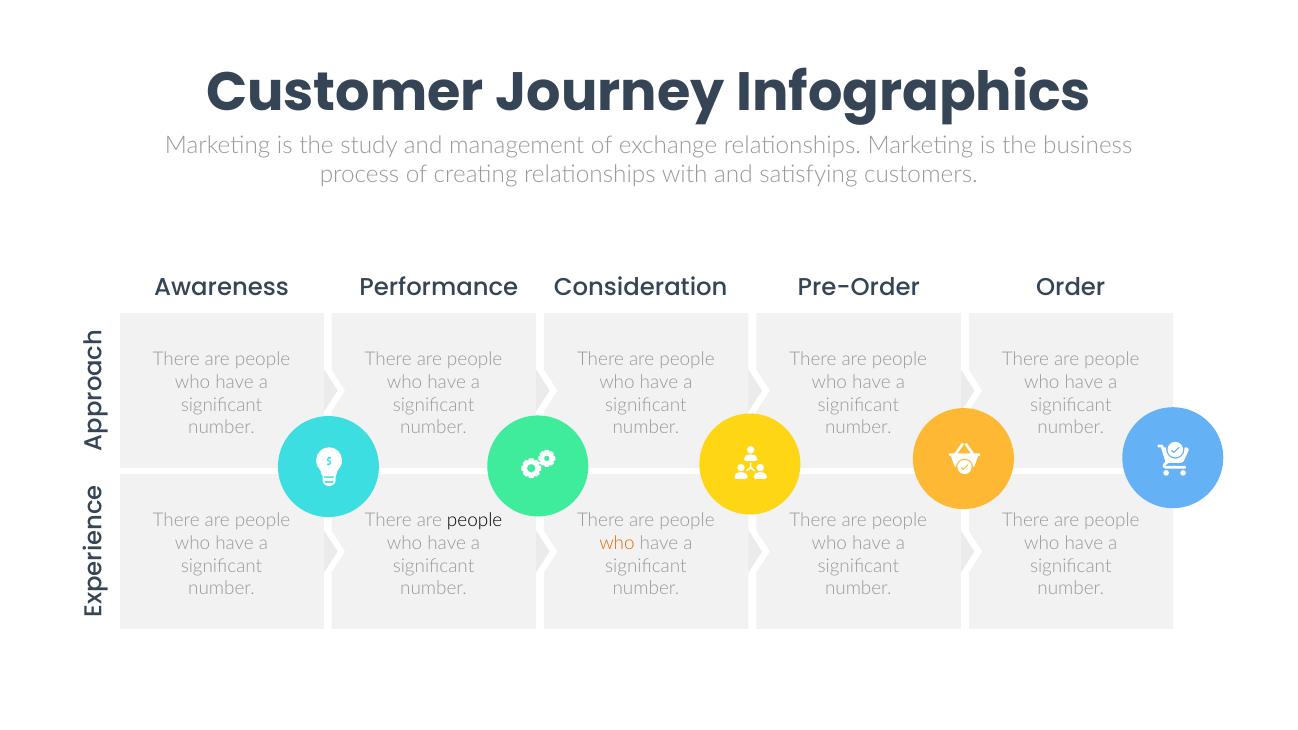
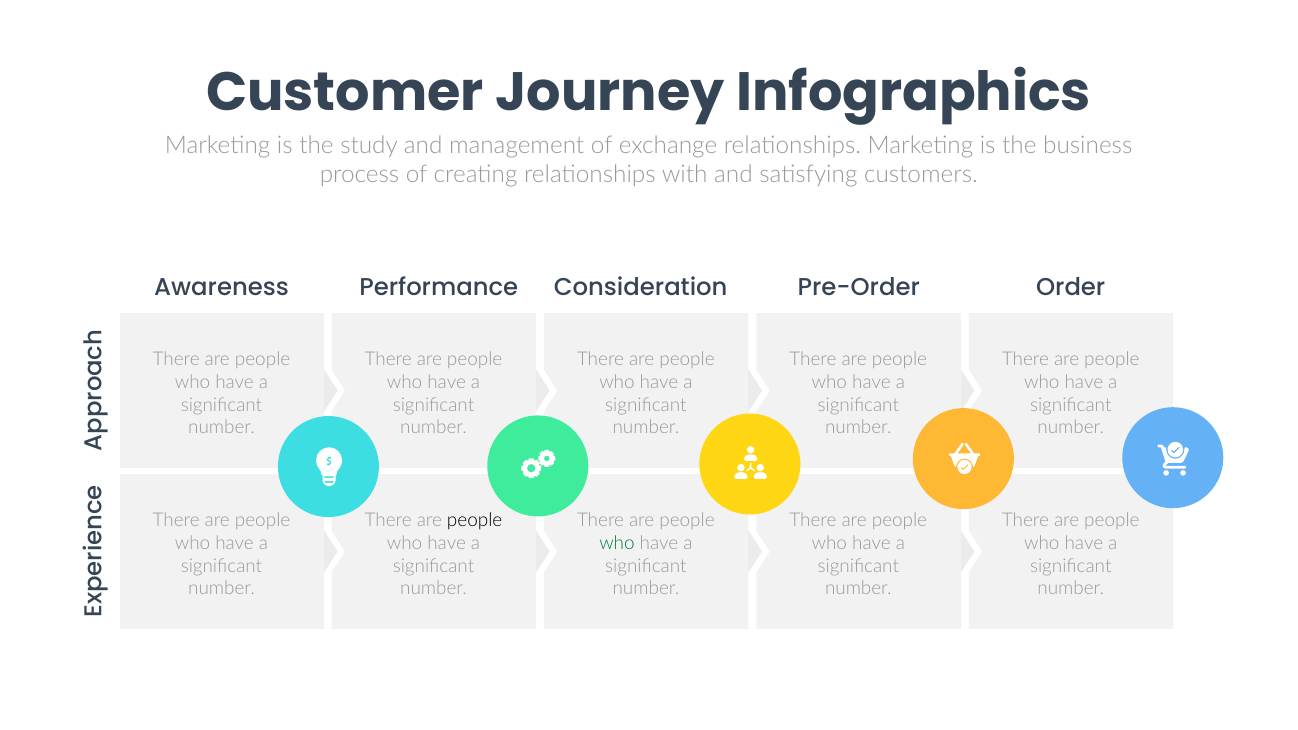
who colour: orange -> green (617, 543)
